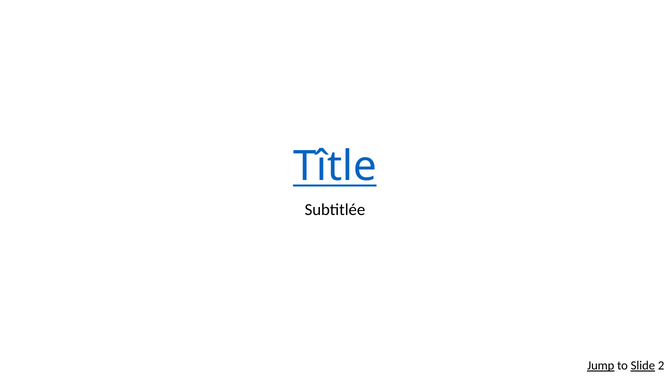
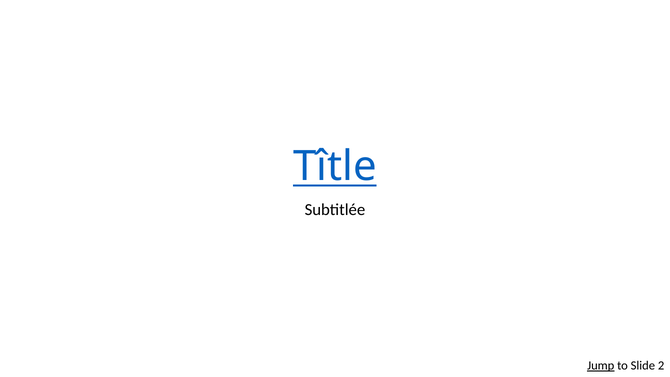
Slide underline: present -> none (643, 365)
